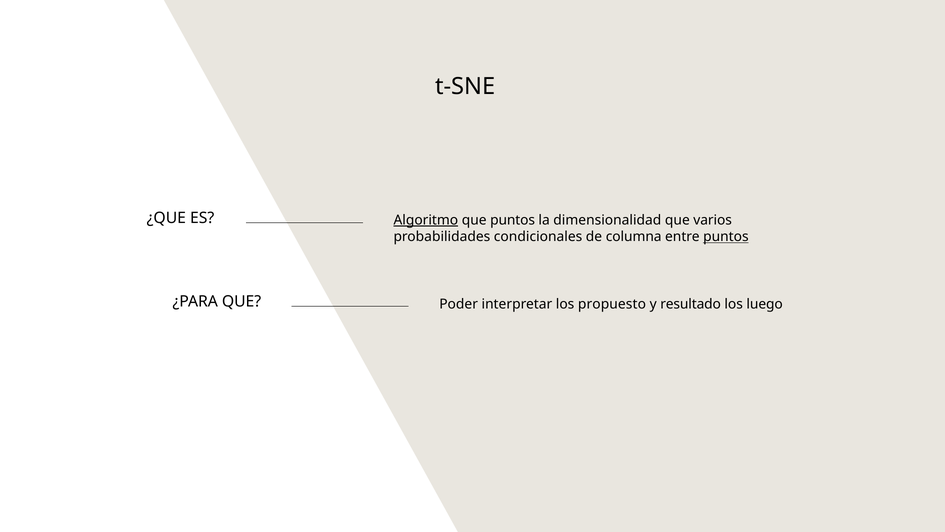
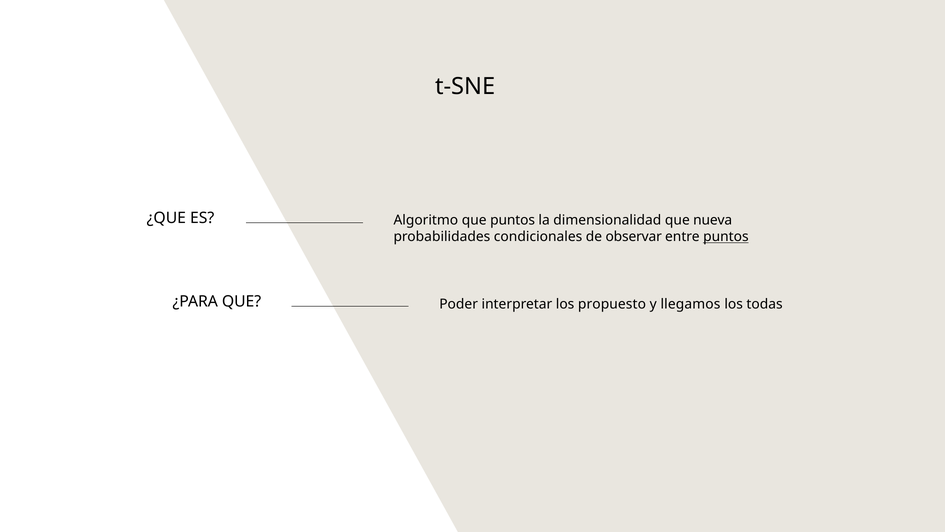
Algoritmo underline: present -> none (426, 220)
varios: varios -> nueva (713, 220)
columna: columna -> observar (634, 237)
resultado: resultado -> llegamos (690, 304)
luego: luego -> todas (765, 304)
